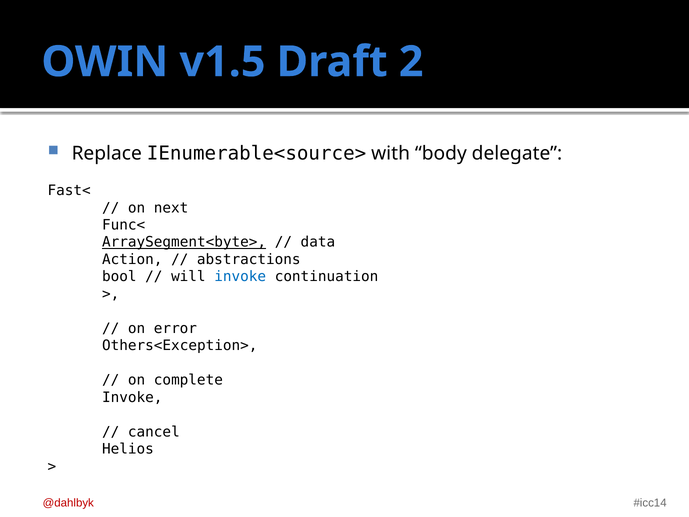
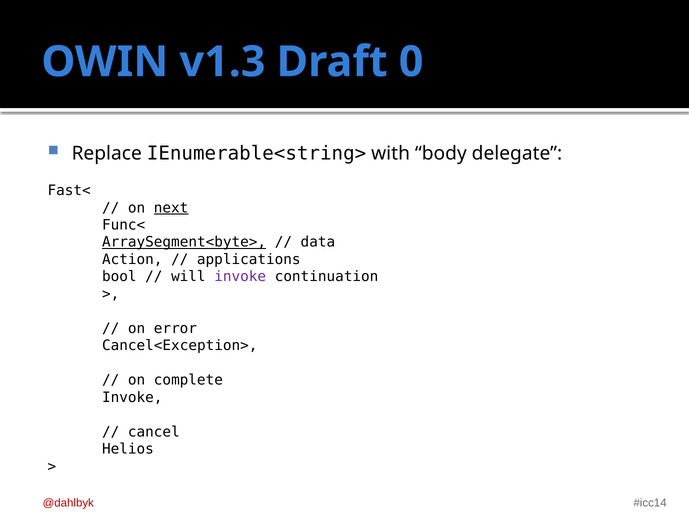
v1.5: v1.5 -> v1.3 (222, 62)
2: 2 -> 0 (411, 62)
IEnumerable<source>: IEnumerable<source> -> IEnumerable<string> (257, 153)
next underline: none -> present (171, 208)
abstractions: abstractions -> applications (249, 259)
invoke colour: blue -> purple (240, 277)
Others<Exception>: Others<Exception> -> Cancel<Exception> (180, 345)
